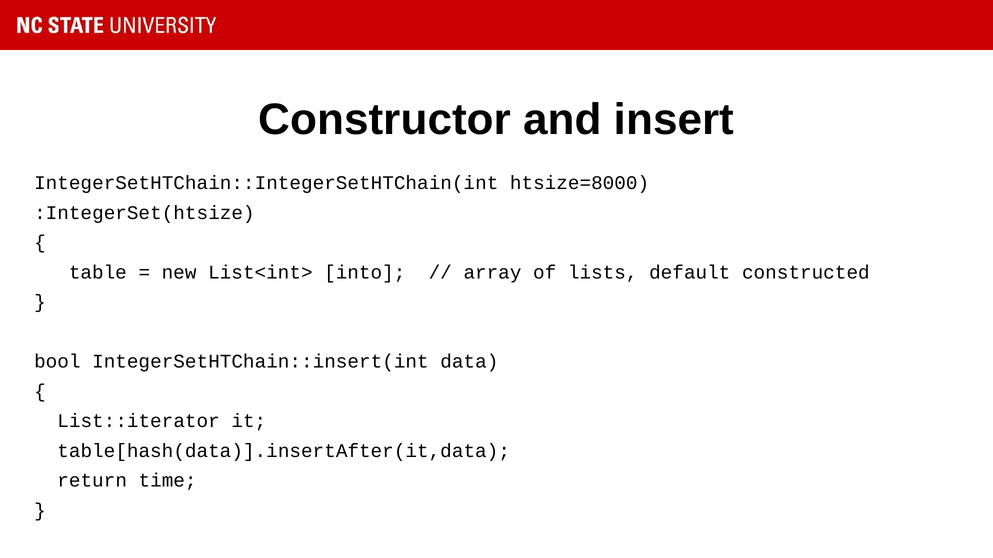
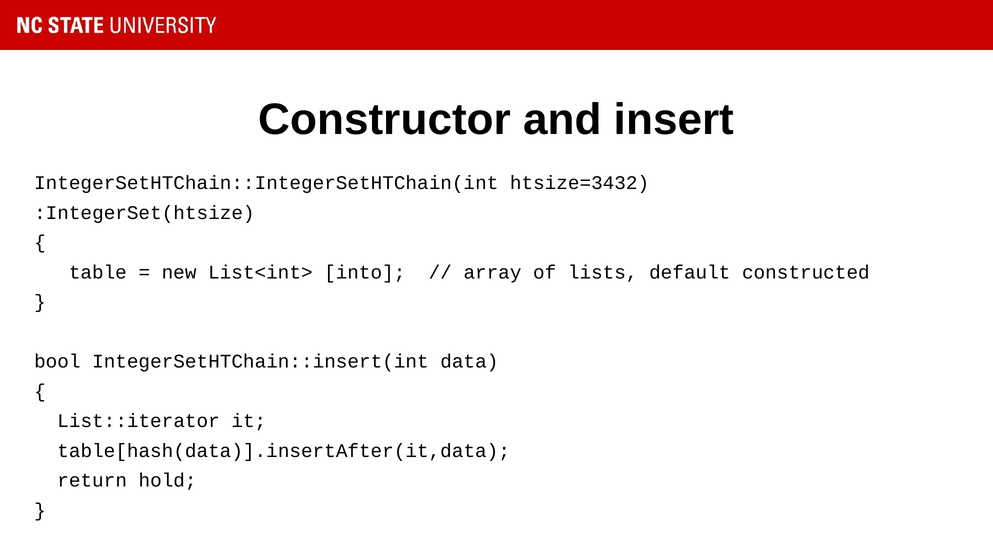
htsize=8000: htsize=8000 -> htsize=3432 (580, 183)
time: time -> hold (168, 481)
